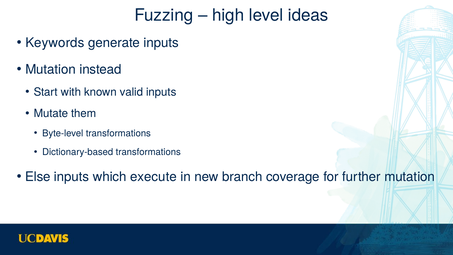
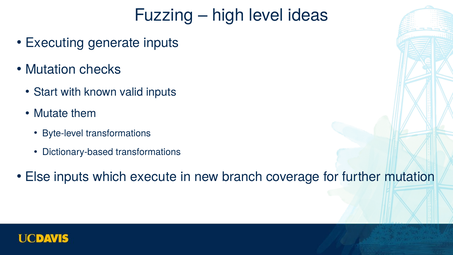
Keywords: Keywords -> Executing (55, 43)
instead: instead -> checks (100, 69)
